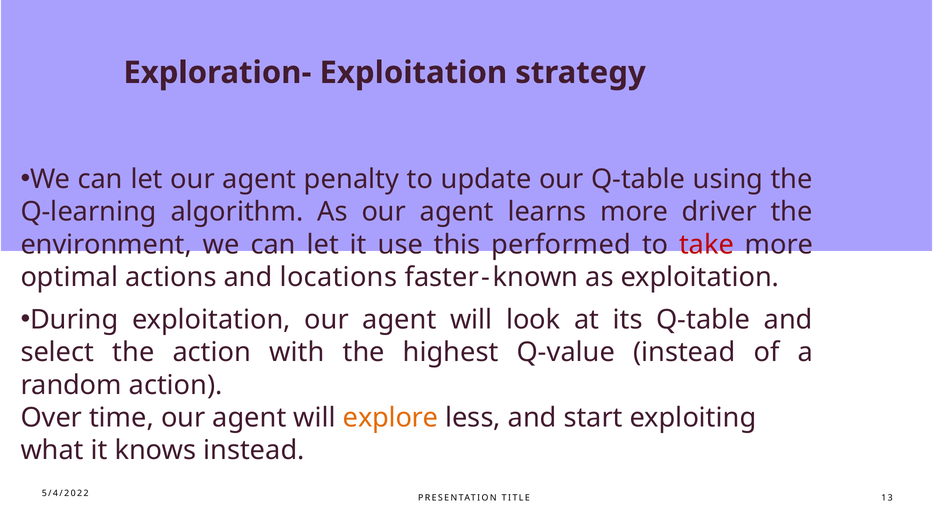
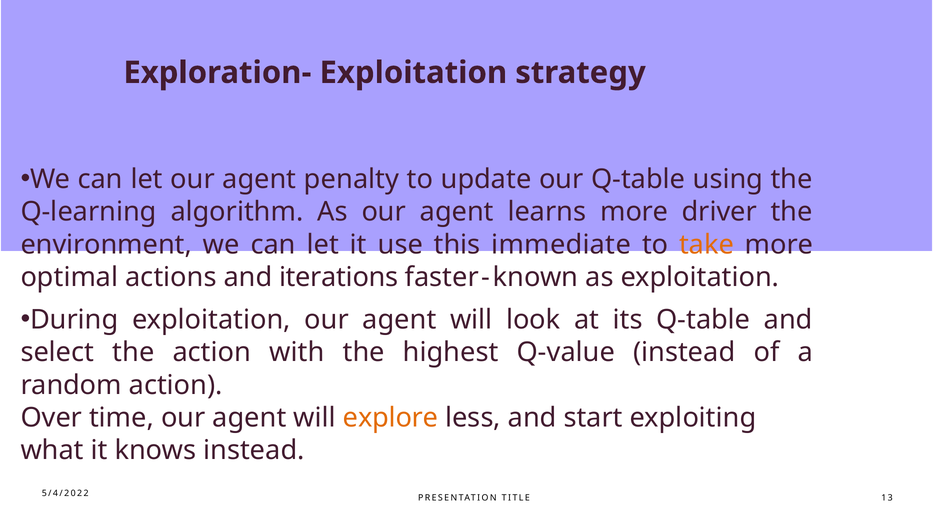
performed: performed -> immediate (561, 244)
take colour: red -> orange (707, 244)
locations: locations -> iterations (339, 277)
